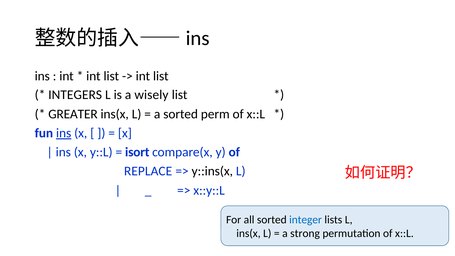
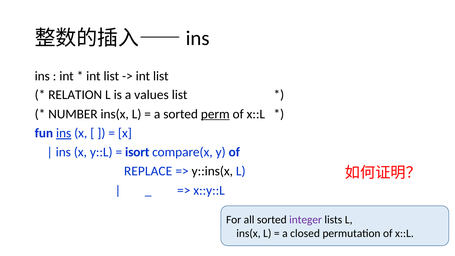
INTEGERS: INTEGERS -> RELATION (75, 95)
wisely: wisely -> values (151, 95)
GREATER: GREATER -> NUMBER (73, 114)
perm underline: none -> present (215, 114)
integer colour: blue -> purple (306, 220)
strong: strong -> closed (305, 233)
